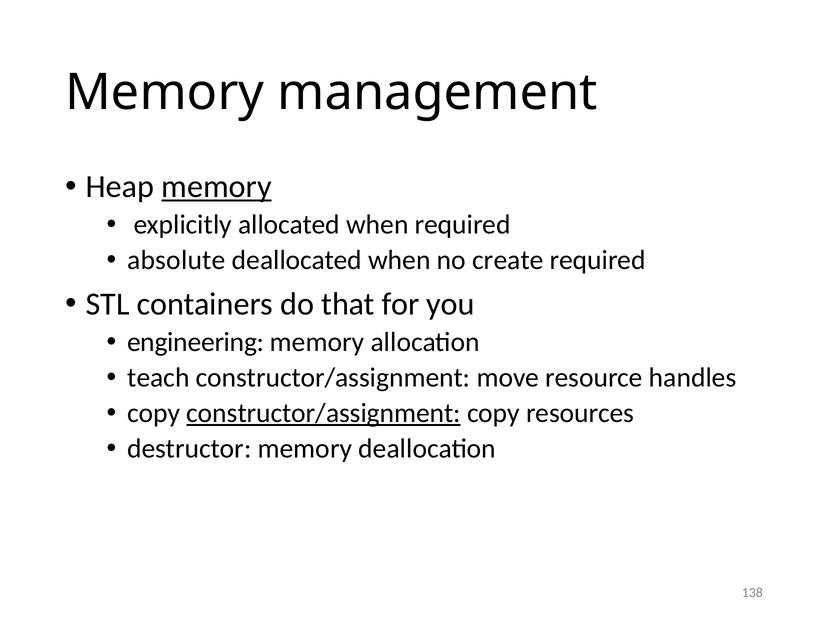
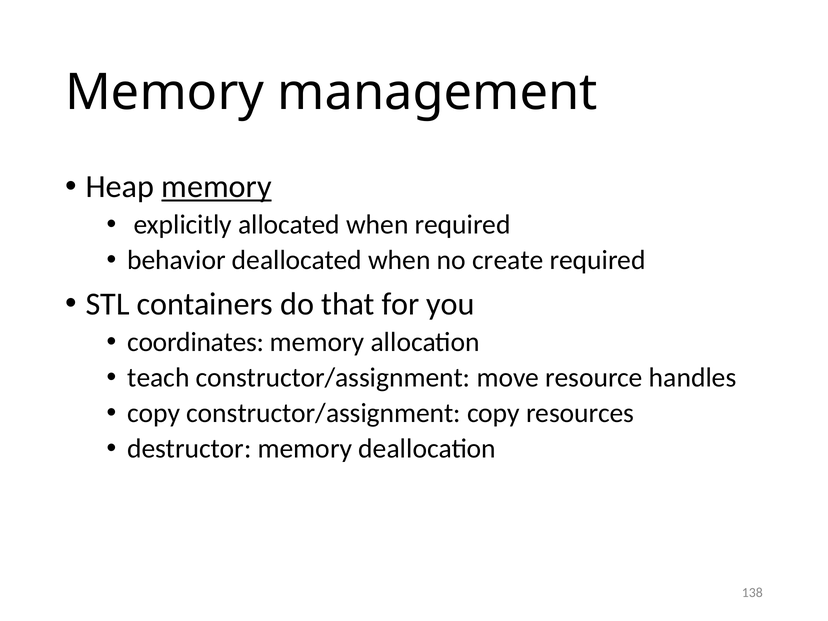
absolute: absolute -> behavior (176, 260)
engineering: engineering -> coordinates (196, 342)
constructor/assignment underline: present -> none (324, 413)
